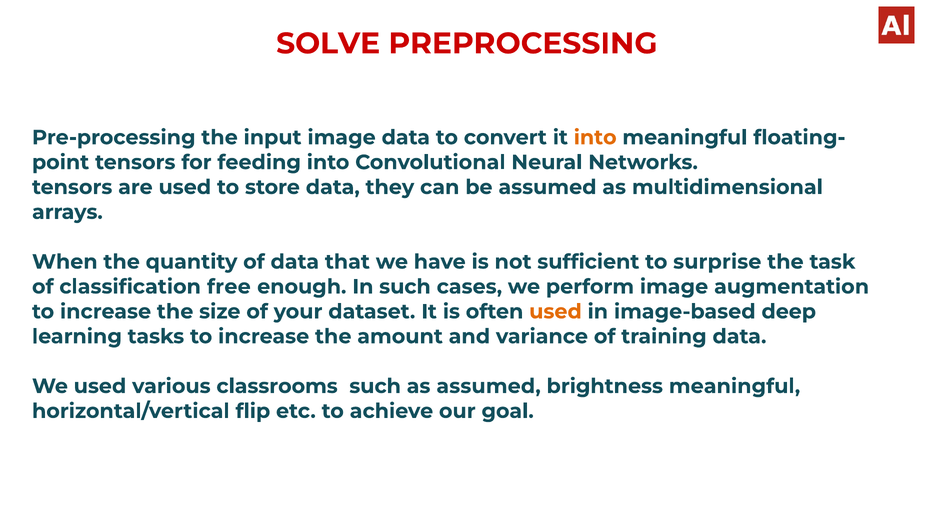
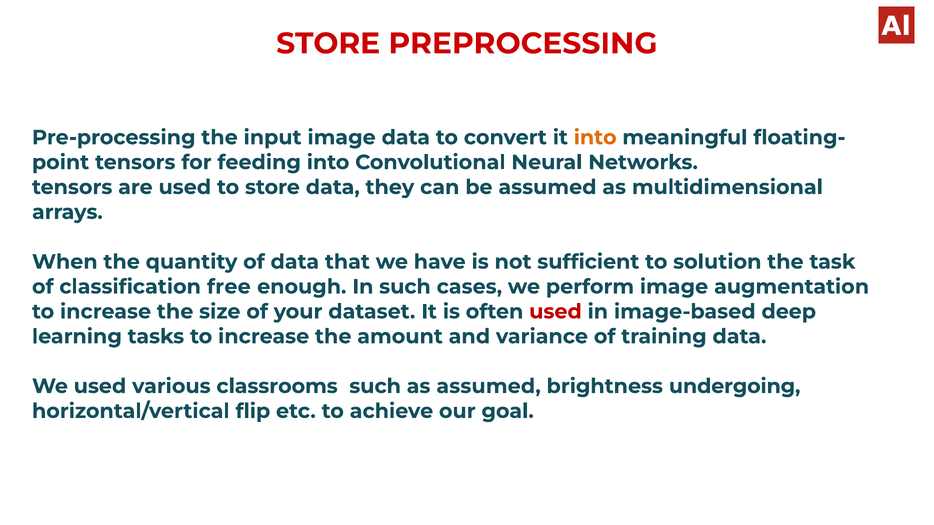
SOLVE: SOLVE -> STORE (328, 44)
surprise: surprise -> solution (717, 262)
used colour: orange -> red (556, 312)
brightness meaningful: meaningful -> undergoing (735, 387)
